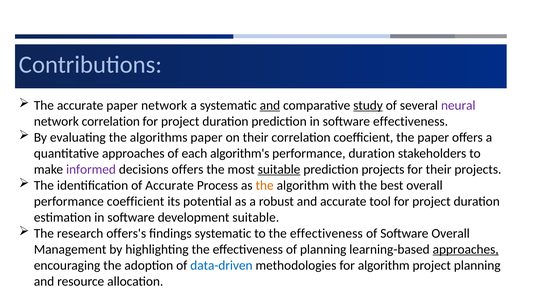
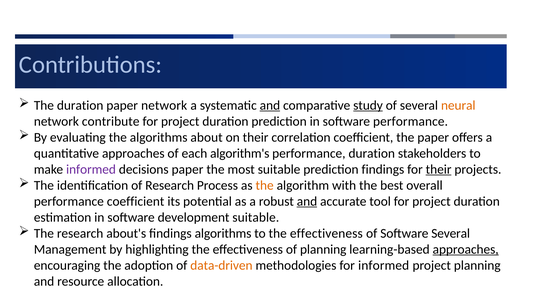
The accurate: accurate -> duration (80, 105)
neural colour: purple -> orange (458, 105)
network correlation: correlation -> contribute (111, 121)
software effectiveness: effectiveness -> performance (411, 121)
algorithms paper: paper -> about (207, 137)
decisions offers: offers -> paper (188, 169)
suitable underline: present -> none (279, 169)
prediction projects: projects -> findings (383, 169)
their underline: none -> present (439, 169)
of Accurate: Accurate -> Research (170, 185)
and underline: none -> present (307, 201)
offers's: offers's -> about's (126, 233)
findings systematic: systematic -> algorithms (223, 233)
Software Overall: Overall -> Several (451, 233)
data-driven colour: blue -> orange (221, 265)
for algorithm: algorithm -> informed (384, 265)
